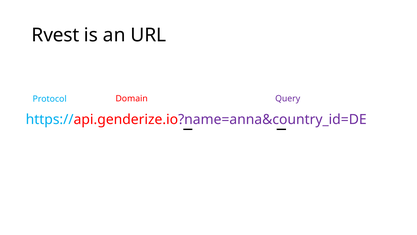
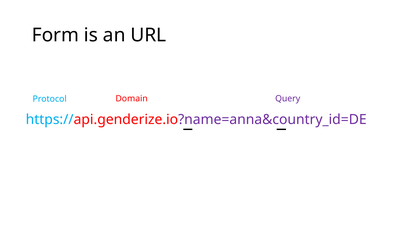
Rvest: Rvest -> Form (55, 35)
